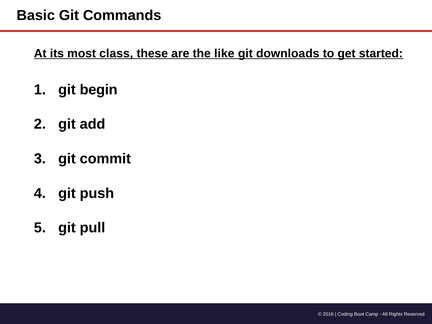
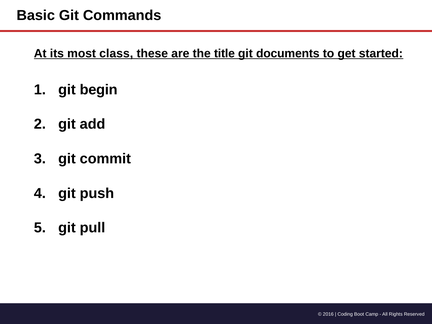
like: like -> title (224, 53)
downloads: downloads -> documents (288, 53)
